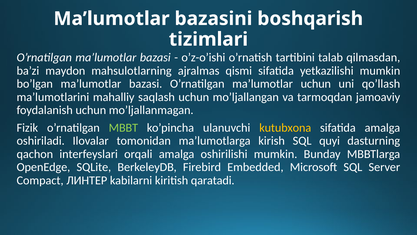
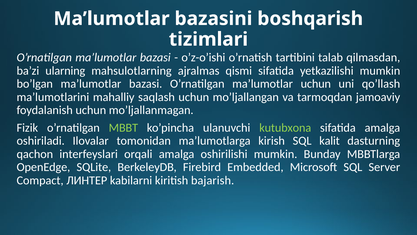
maydon: maydon -> ularning (65, 71)
kutubxona colour: yellow -> light green (285, 127)
quyi: quyi -> kalit (330, 141)
qaratadi: qaratadi -> bajarish (213, 180)
